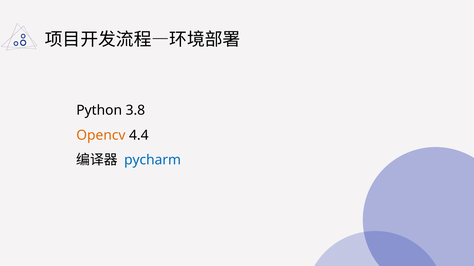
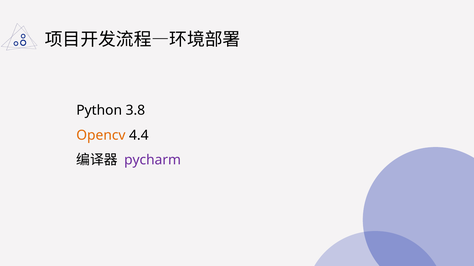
pycharm colour: blue -> purple (153, 160)
